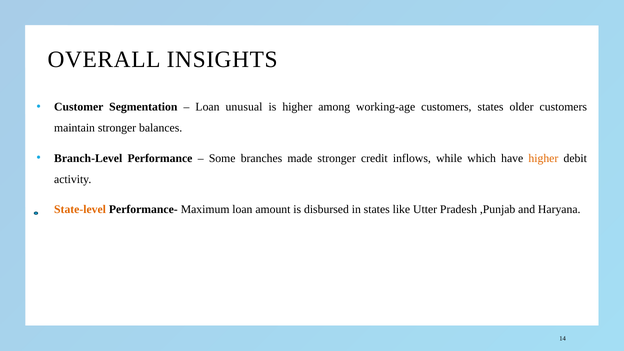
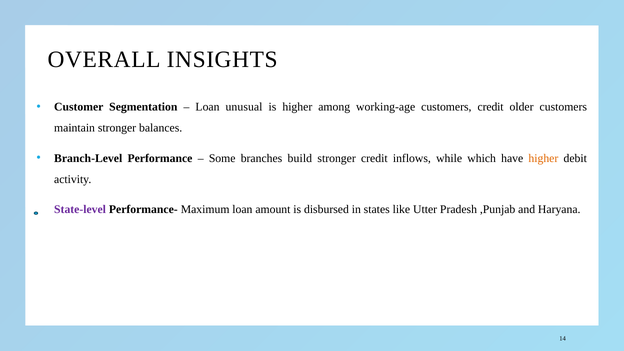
customers states: states -> credit (491, 107)
made: made -> build (300, 158)
State-level colour: orange -> purple (80, 209)
